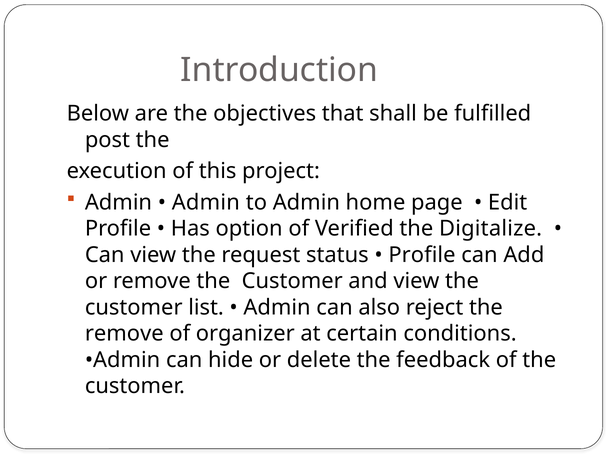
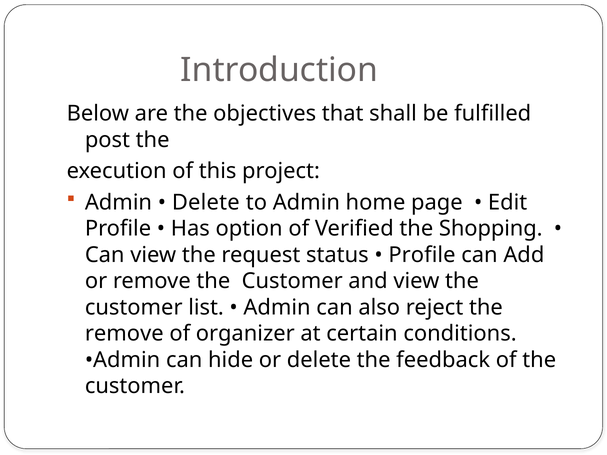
Admin: Admin -> Delete (206, 202)
Digitalize: Digitalize -> Shopping (491, 229)
